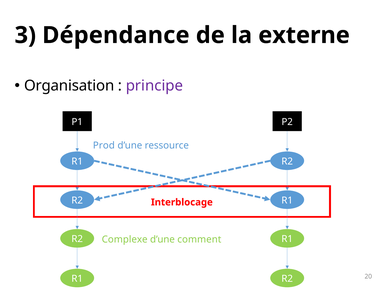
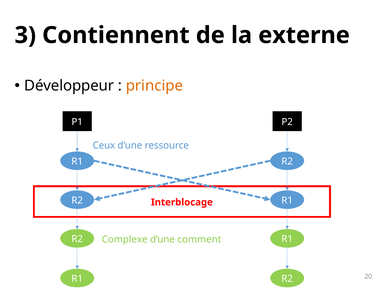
Dépendance: Dépendance -> Contiennent (116, 35)
Organisation: Organisation -> Développeur (69, 86)
principe colour: purple -> orange (154, 86)
Prod: Prod -> Ceux (104, 145)
